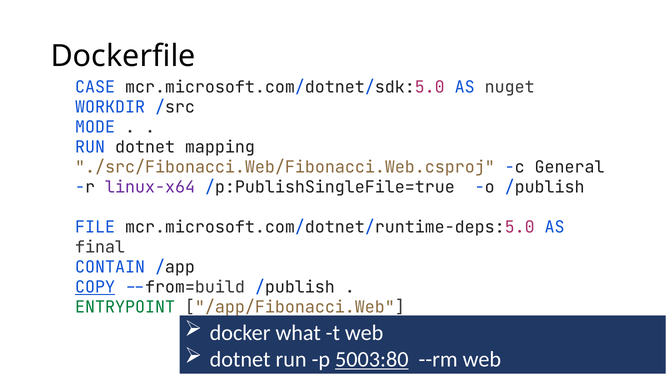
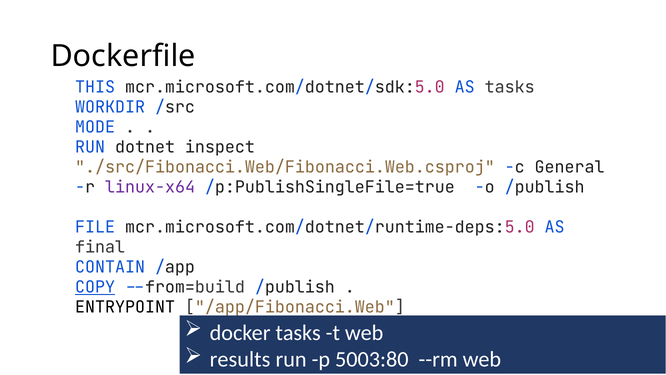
CASE: CASE -> THIS (95, 87)
AS nuget: nuget -> tasks (510, 87)
mapping: mapping -> inspect (220, 147)
ENTRYPOINT colour: green -> black (125, 307)
docker what: what -> tasks (298, 332)
dotnet: dotnet -> results (240, 359)
5003:80 underline: present -> none (372, 359)
